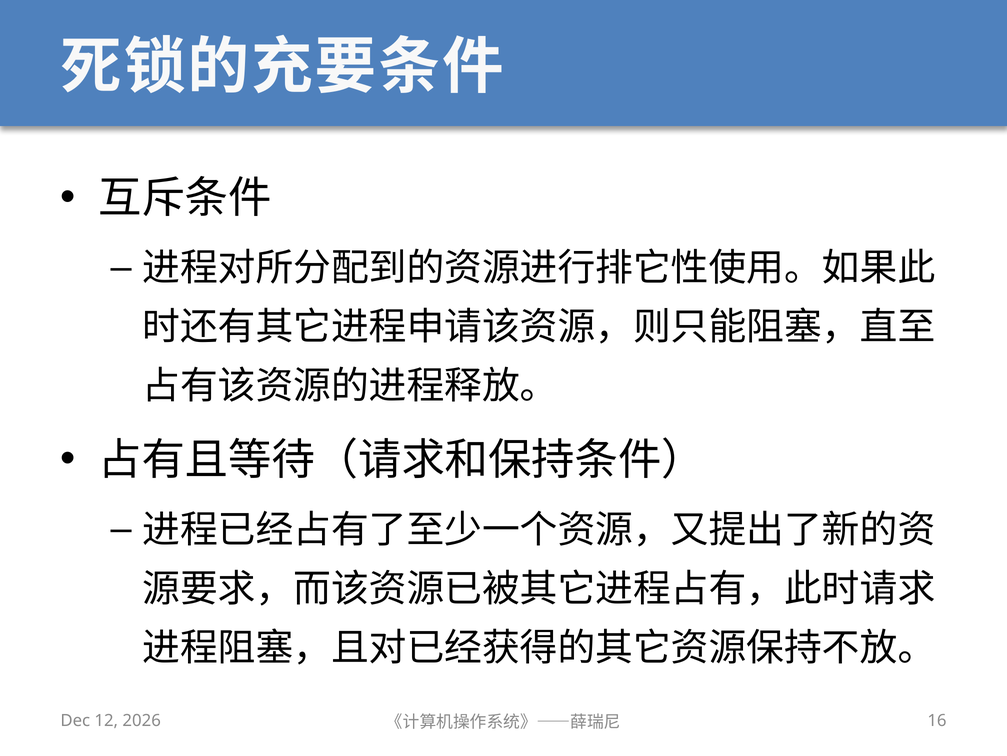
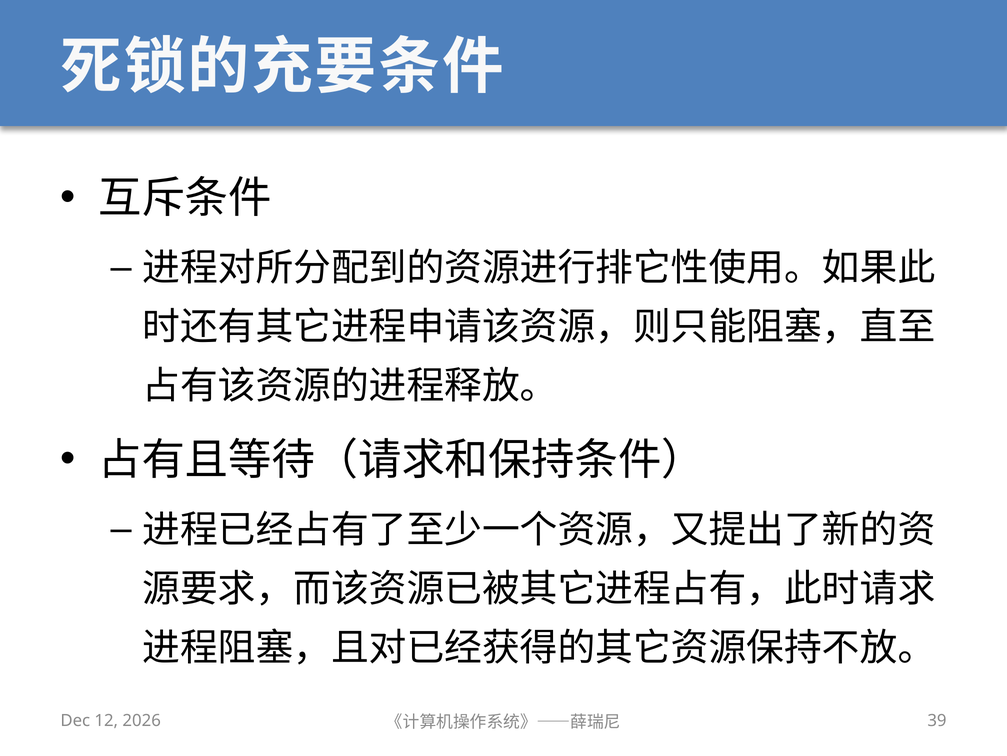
16: 16 -> 39 (937, 720)
